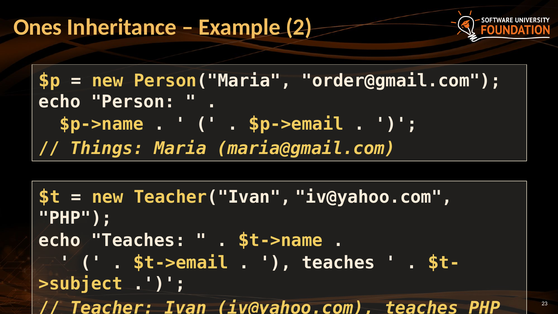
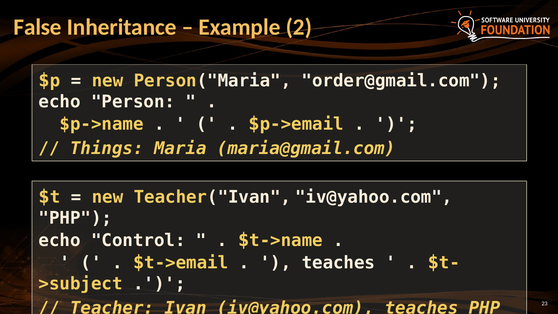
Ones: Ones -> False (38, 27)
echo Teaches: Teaches -> Control (138, 240)
